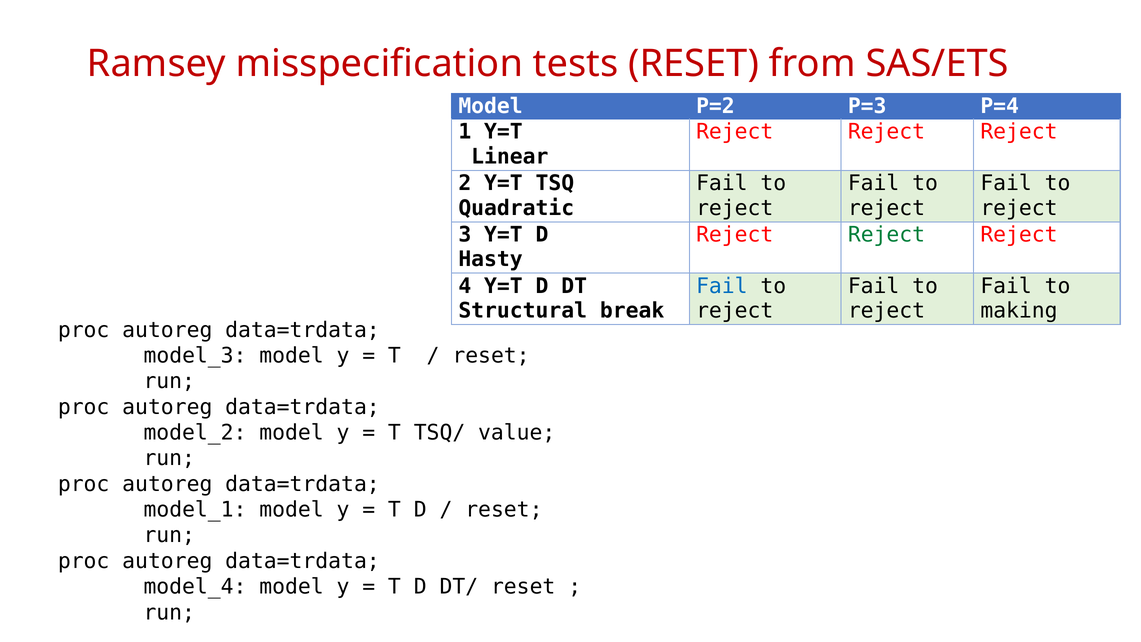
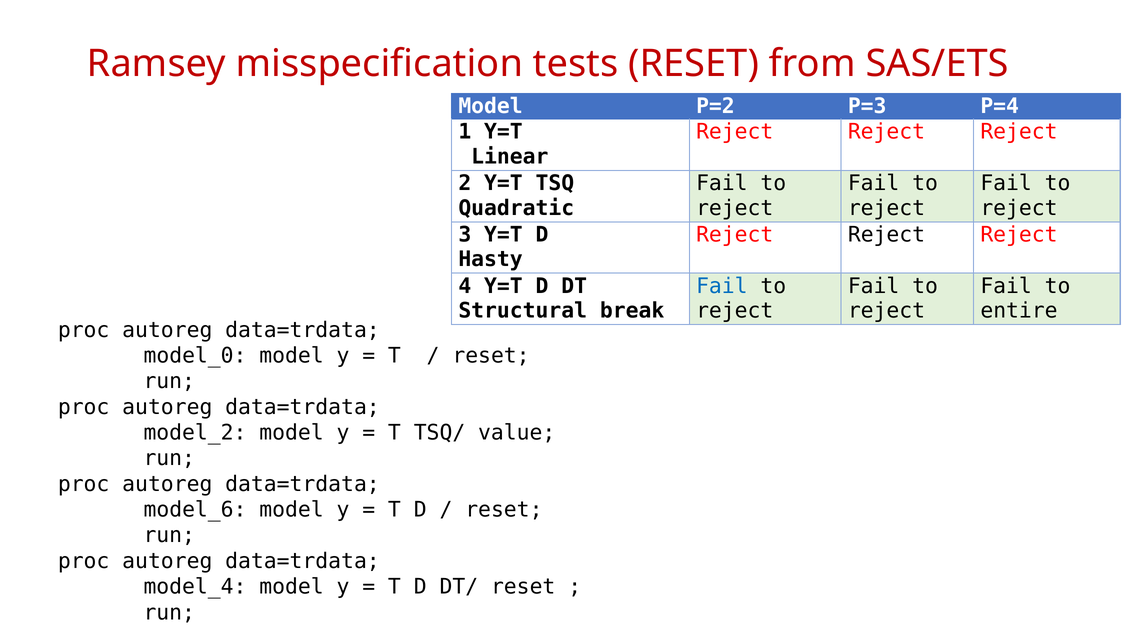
Reject colour: green -> black (886, 235)
making: making -> entire (1019, 311)
model_3: model_3 -> model_0 (195, 356)
model_1: model_1 -> model_6 (195, 510)
